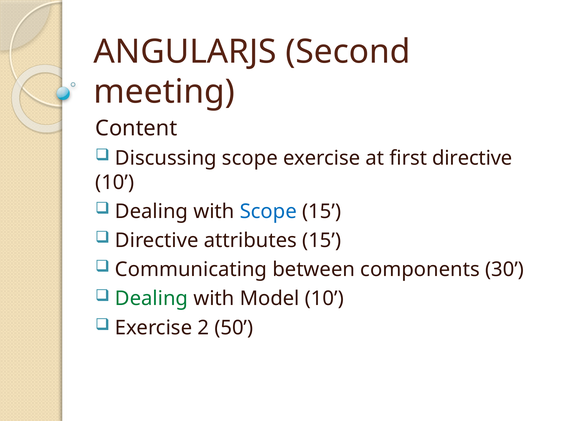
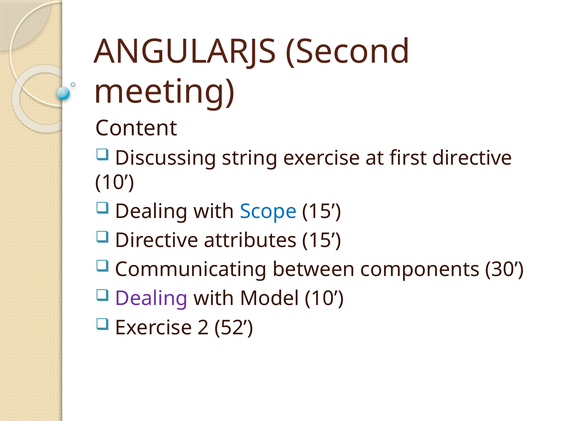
Discussing scope: scope -> string (250, 158)
Dealing colour: green -> purple (152, 299)
50: 50 -> 52 (234, 328)
